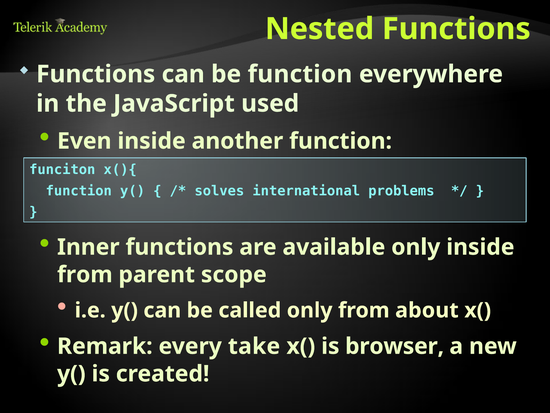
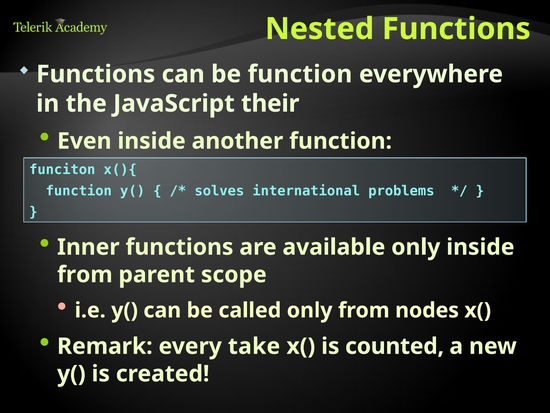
used: used -> their (270, 103)
about: about -> nodes (427, 310)
browser: browser -> counted (395, 346)
